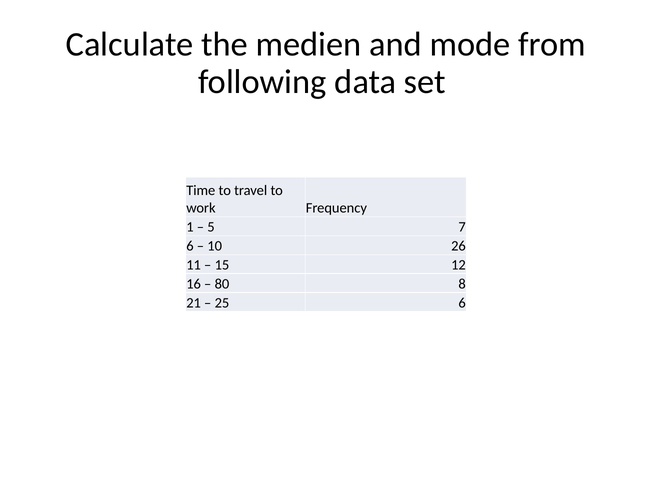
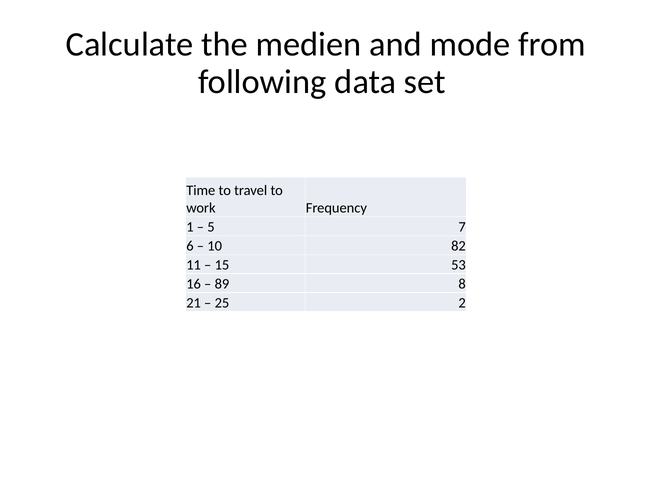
26: 26 -> 82 (458, 246)
12: 12 -> 53 (458, 265)
80: 80 -> 89 (222, 284)
25 6: 6 -> 2 (462, 303)
